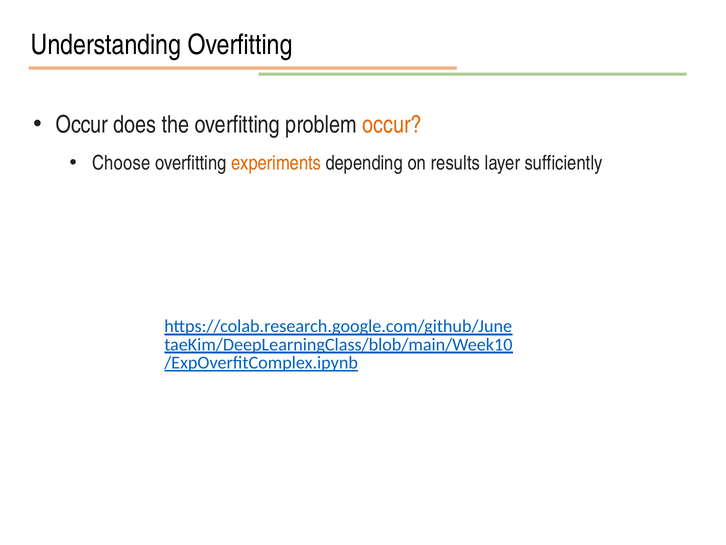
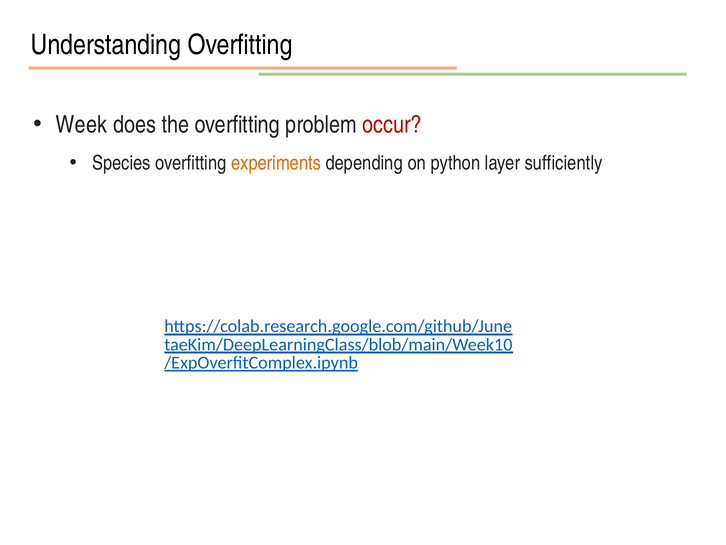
Occur: Occur -> Week (82, 125)
occur colour: orange -> red (392, 125)
Choose: Choose -> Species (121, 163)
results: results -> python (455, 163)
